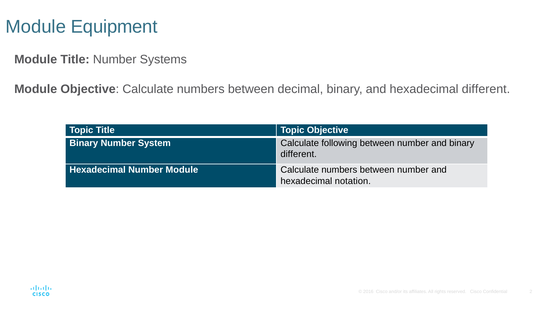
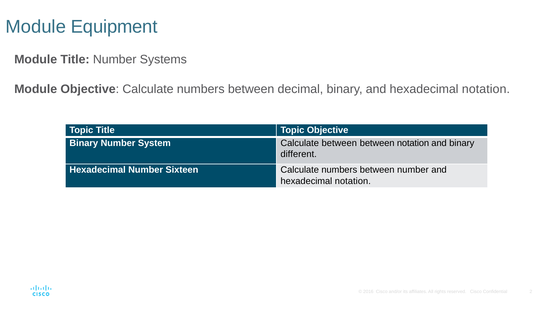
binary and hexadecimal different: different -> notation (486, 89)
Calculate following: following -> between (339, 143)
number: number -> notation (413, 143)
Number Module: Module -> Sixteen (182, 170)
